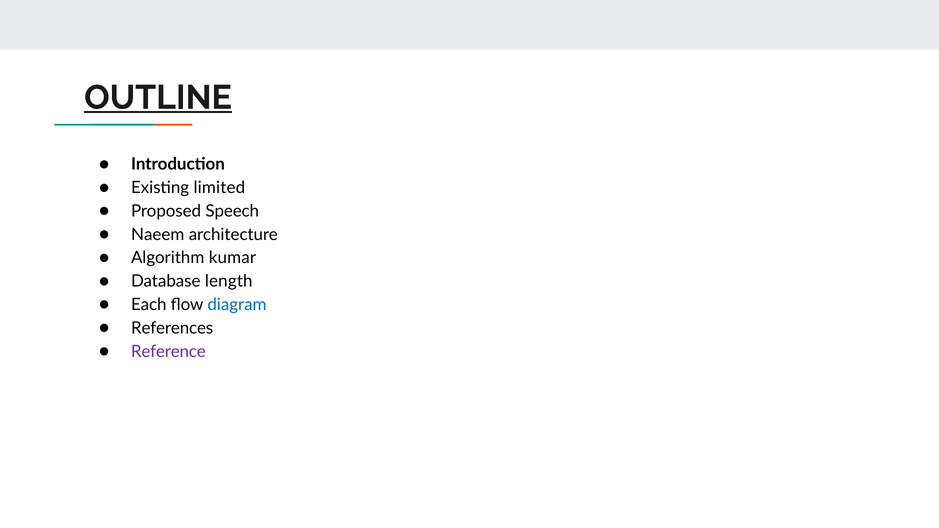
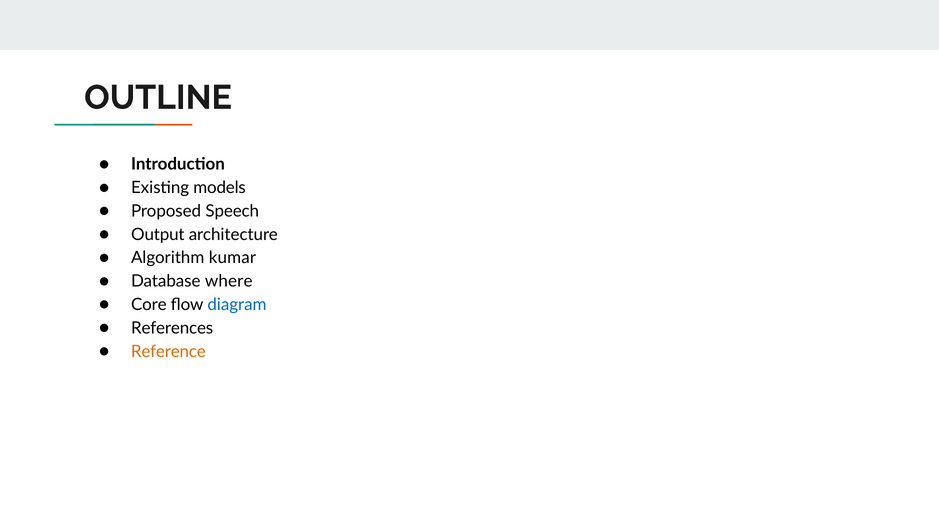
OUTLINE underline: present -> none (158, 98)
limited: limited -> models (220, 188)
Naeem: Naeem -> Output (158, 235)
length: length -> where (229, 281)
Each: Each -> Core (149, 305)
Reference colour: purple -> orange (168, 352)
